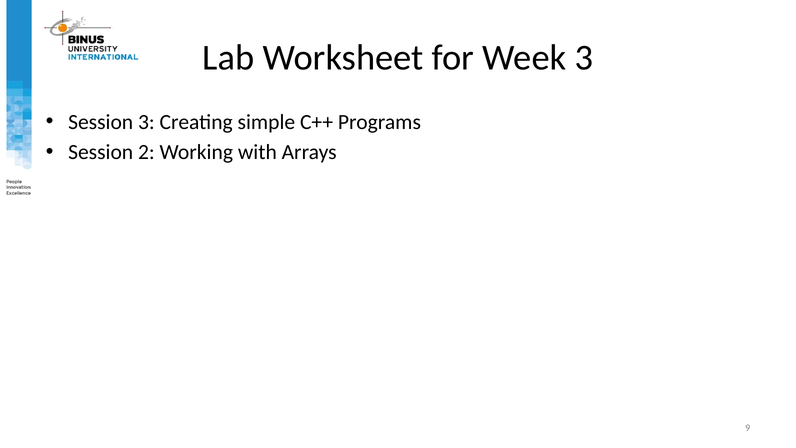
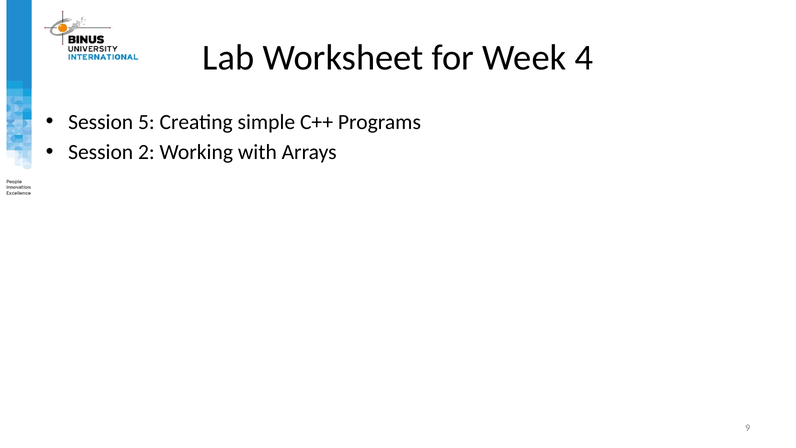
Week 3: 3 -> 4 (584, 58)
Session 3: 3 -> 5 (146, 122)
